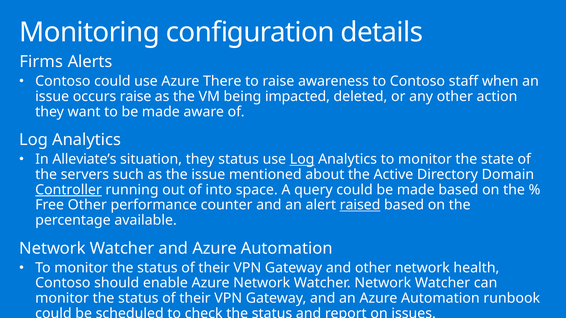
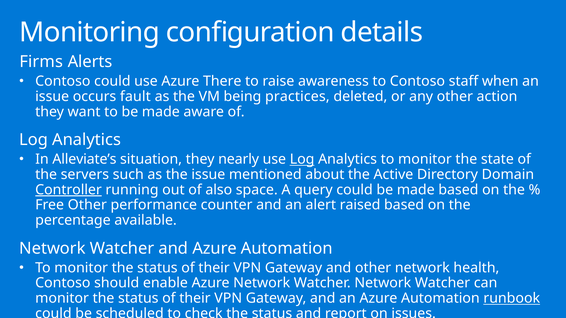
occurs raise: raise -> fault (135, 97)
impacted: impacted -> practices (297, 97)
they status: status -> nearly (239, 159)
into: into -> also (219, 190)
raised underline: present -> none (360, 205)
runbook underline: none -> present (512, 299)
